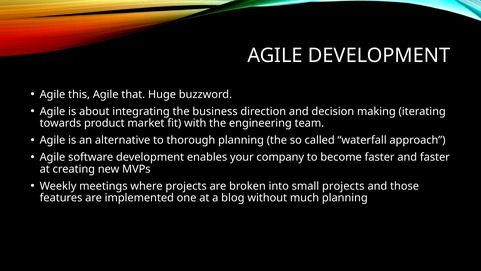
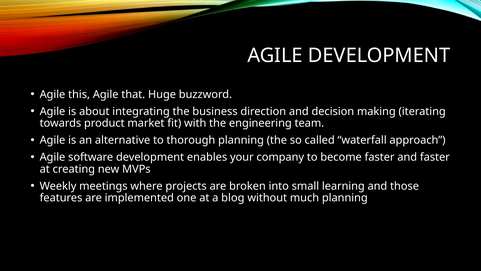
small projects: projects -> learning (343, 186)
